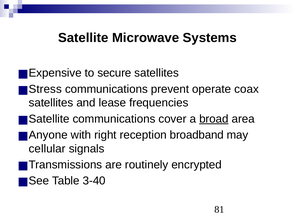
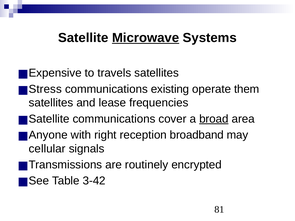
Microwave underline: none -> present (146, 38)
secure: secure -> travels (114, 73)
prevent: prevent -> existing (170, 89)
coax: coax -> them (247, 89)
3-40: 3-40 -> 3-42 (94, 181)
